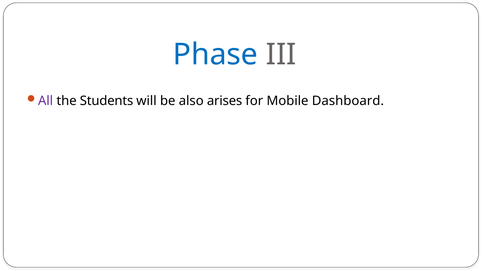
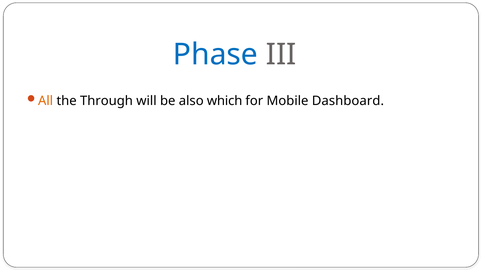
All colour: purple -> orange (46, 101)
Students: Students -> Through (106, 101)
arises: arises -> which (225, 101)
